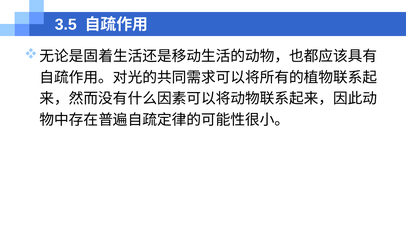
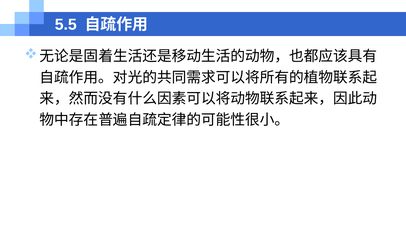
3.5: 3.5 -> 5.5 (66, 24)
